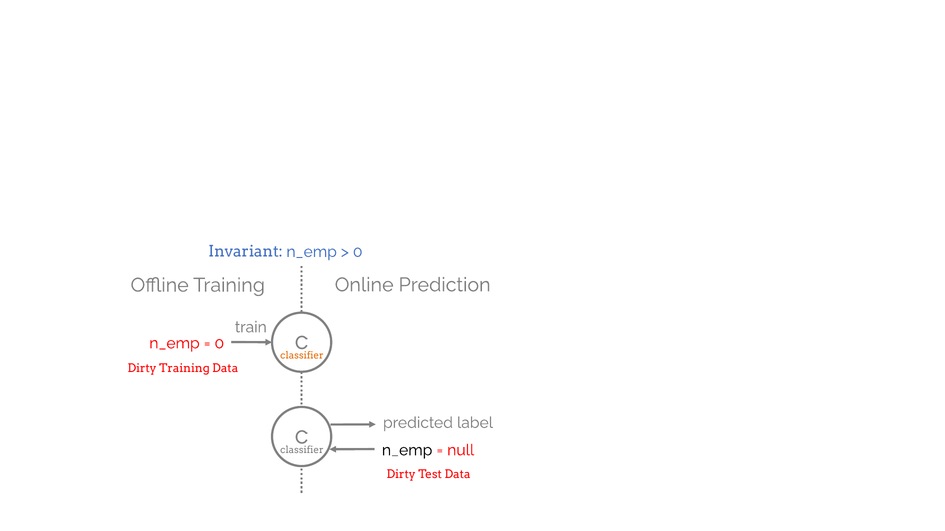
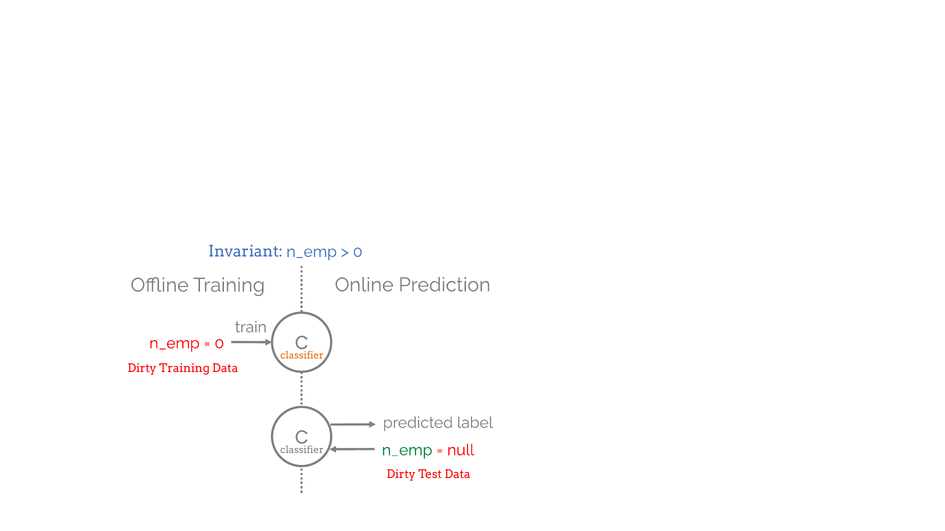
n_emp colour: black -> green (407, 451)
